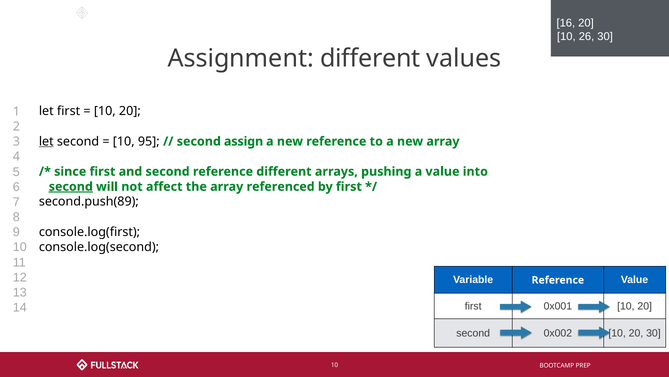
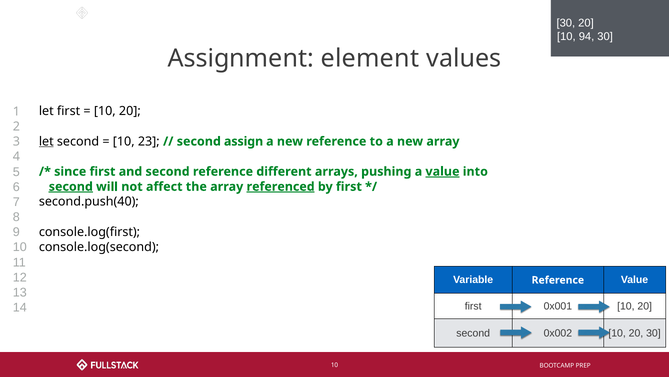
16: 16 -> 30 (566, 23)
26: 26 -> 94 (586, 37)
Assignment different: different -> element (370, 59)
95: 95 -> 23 (149, 141)
value underline: none -> present (442, 171)
referenced underline: none -> present (281, 186)
second.push(89: second.push(89 -> second.push(40 (89, 201)
